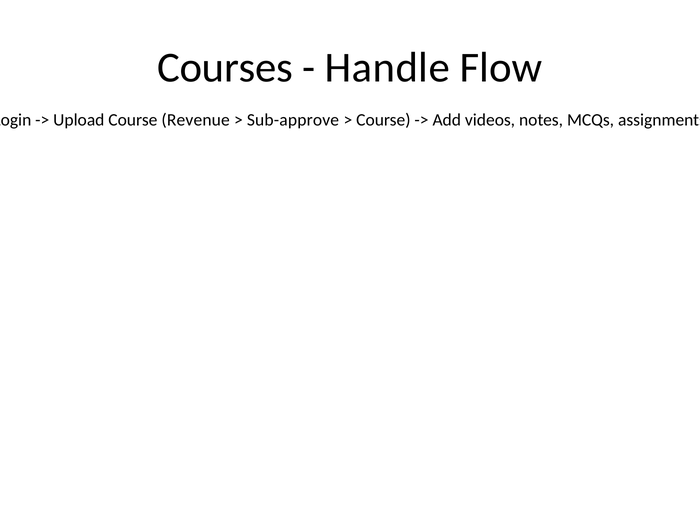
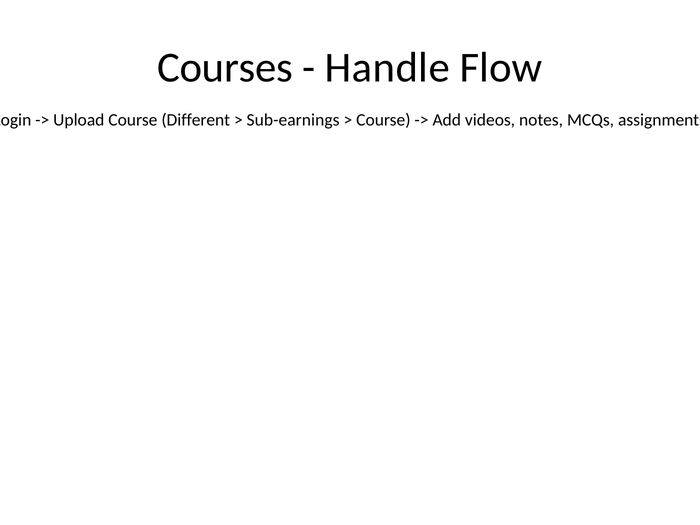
Revenue: Revenue -> Different (196, 120)
Sub-approve: Sub-approve -> Sub-earnings (293, 120)
